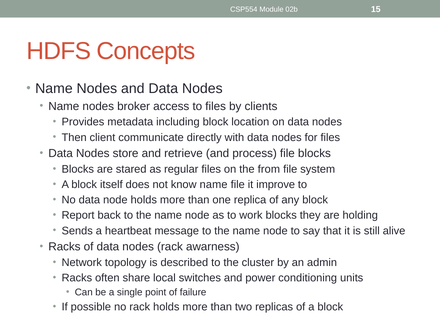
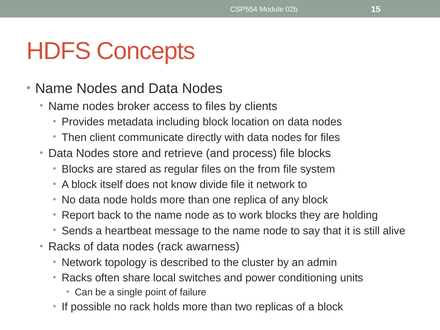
know name: name -> divide (214, 185)
it improve: improve -> network (276, 185)
